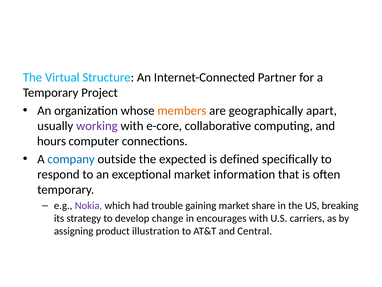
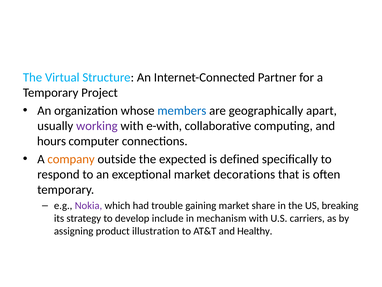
members colour: orange -> blue (182, 110)
e-core: e-core -> e-with (164, 126)
company colour: blue -> orange (71, 159)
information: information -> decorations (244, 174)
change: change -> include (168, 218)
encourages: encourages -> mechanism (221, 218)
Central: Central -> Healthy (255, 231)
